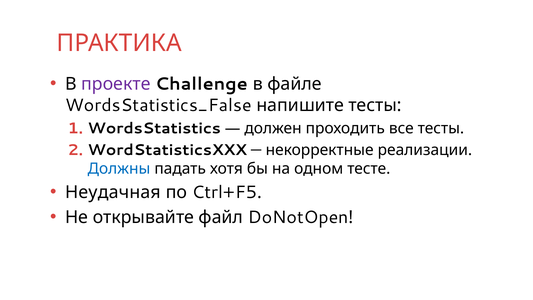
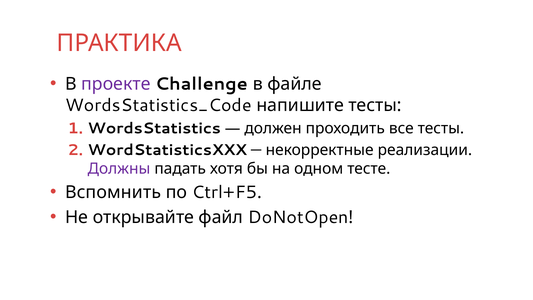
WordsStatistics_False: WordsStatistics_False -> WordsStatistics_Code (158, 105)
Должны colour: blue -> purple (119, 168)
Неудачная: Неудачная -> Вспомнить (113, 192)
